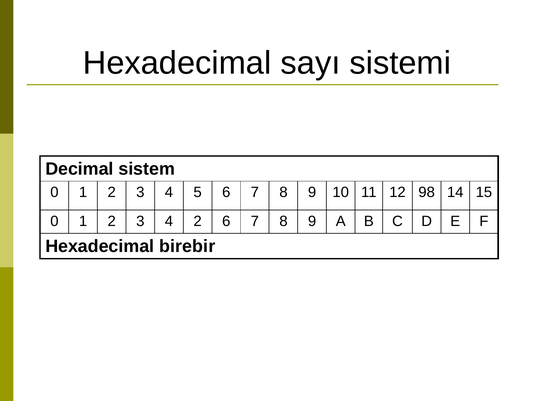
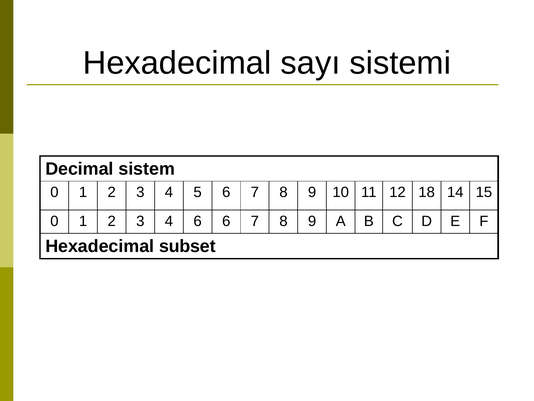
98: 98 -> 18 (427, 192)
4 2: 2 -> 6 (198, 221)
birebir: birebir -> subset (187, 246)
